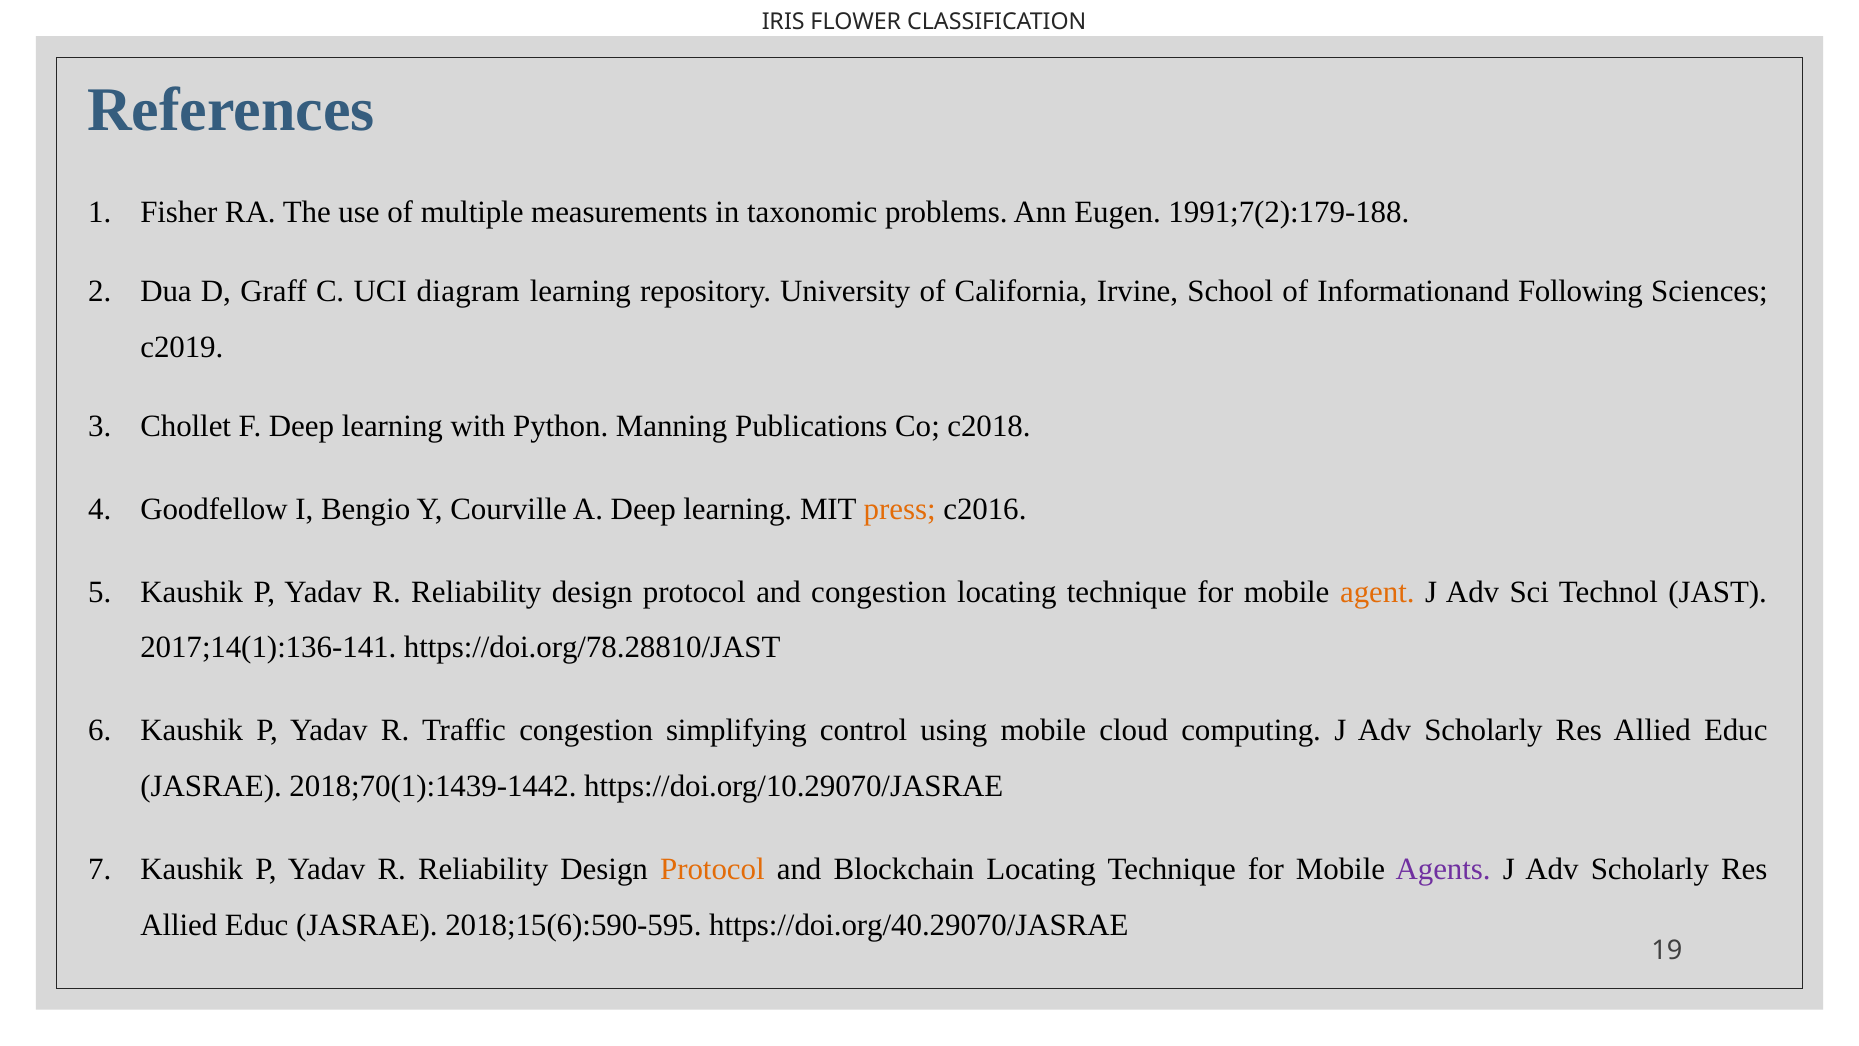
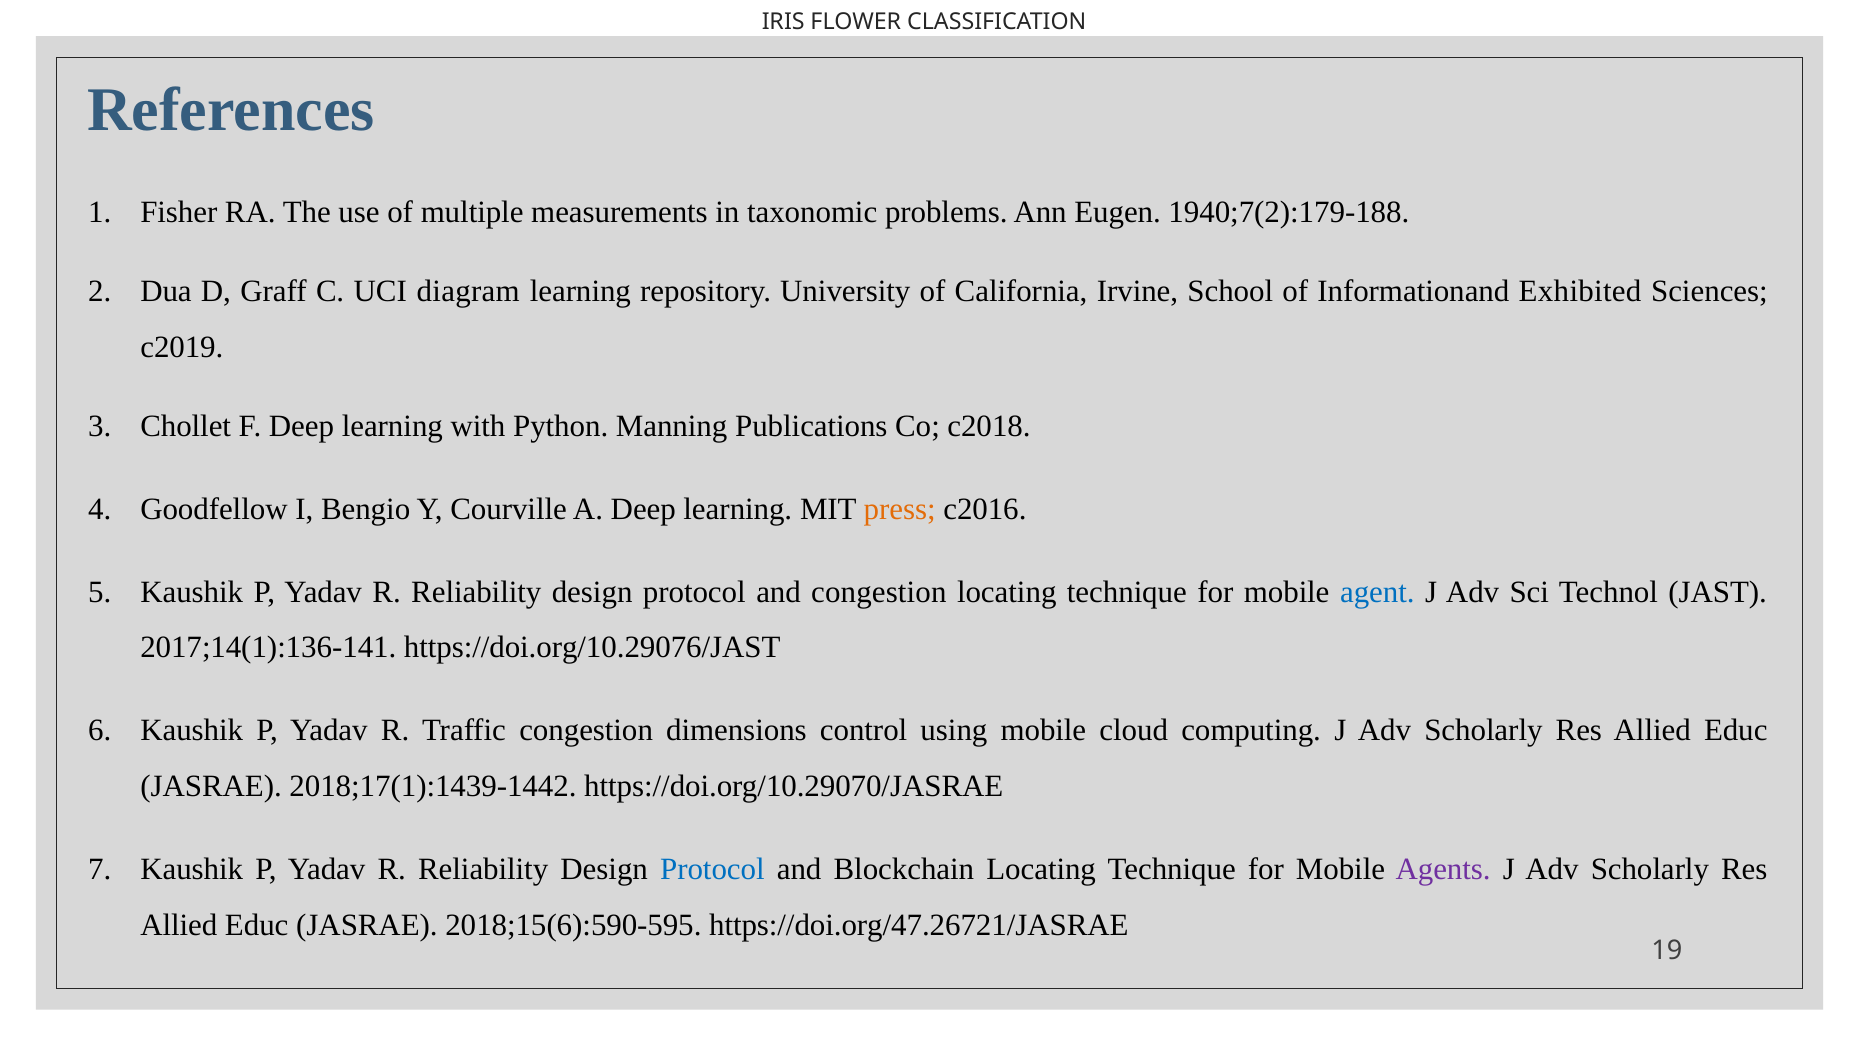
1991;7(2):179-188: 1991;7(2):179-188 -> 1940;7(2):179-188 (1289, 212)
Following: Following -> Exhibited (1580, 291)
agent colour: orange -> blue (1377, 592)
https://doi.org/78.28810/JAST: https://doi.org/78.28810/JAST -> https://doi.org/10.29076/JAST (592, 648)
simplifying: simplifying -> dimensions (736, 730)
2018;70(1):1439-1442: 2018;70(1):1439-1442 -> 2018;17(1):1439-1442 (433, 786)
Protocol colour: orange -> blue (712, 869)
https://doi.org/40.29070/JASRAE: https://doi.org/40.29070/JASRAE -> https://doi.org/47.26721/JASRAE (919, 925)
